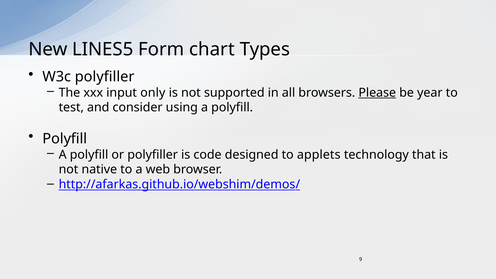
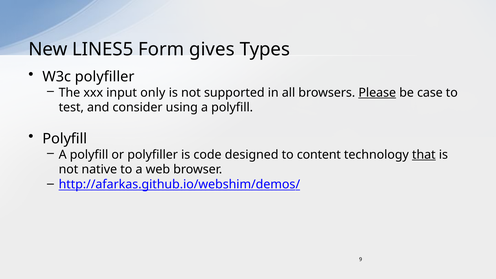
chart: chart -> gives (212, 49)
year: year -> case (430, 93)
applets: applets -> content (319, 155)
that underline: none -> present (424, 155)
